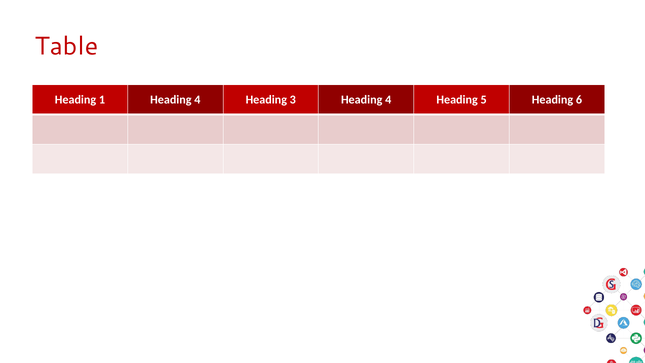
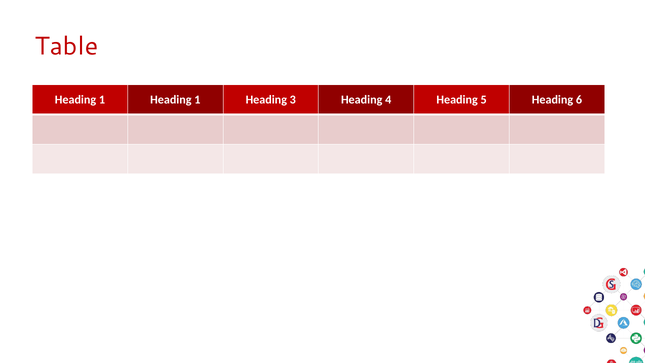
1 Heading 4: 4 -> 1 (197, 100)
